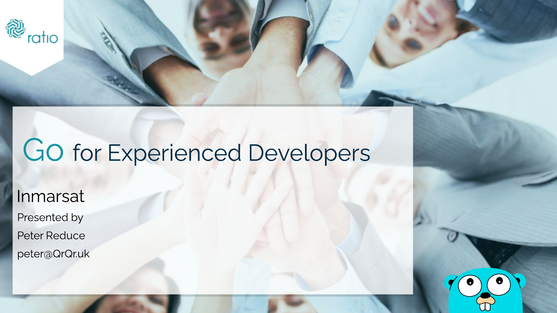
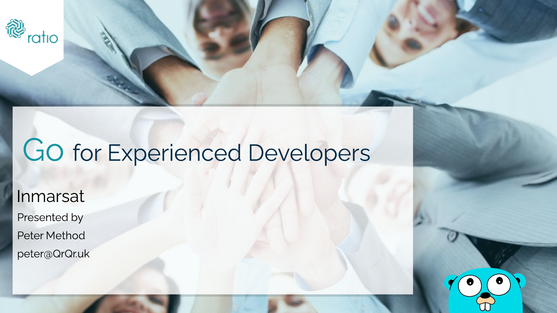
Reduce: Reduce -> Method (66, 236)
